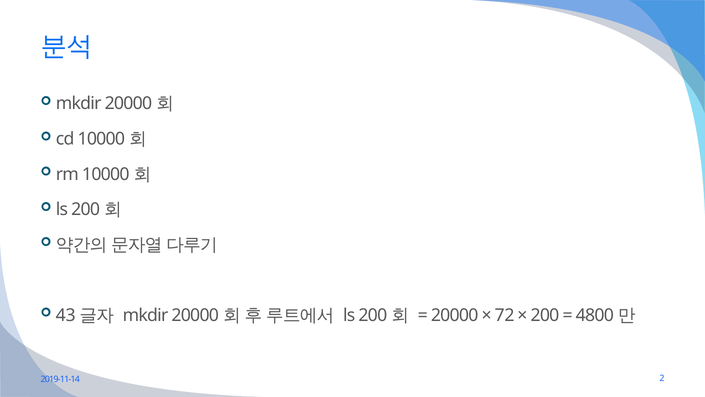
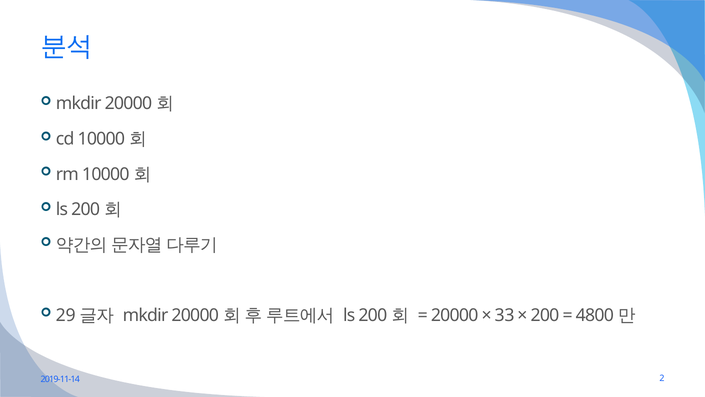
43: 43 -> 29 (66, 315)
72: 72 -> 33 (505, 315)
